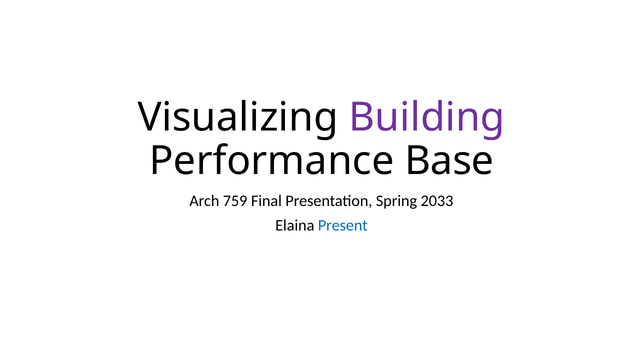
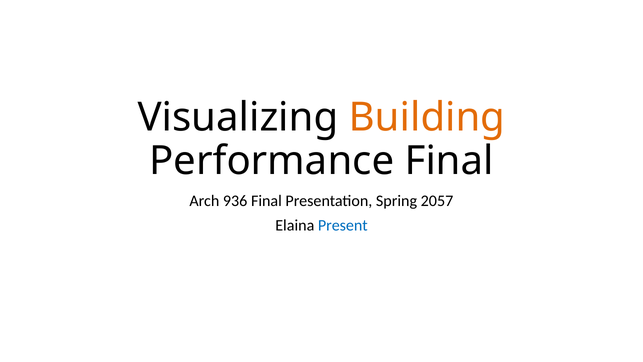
Building colour: purple -> orange (427, 117)
Performance Base: Base -> Final (449, 161)
759: 759 -> 936 (235, 201)
2033: 2033 -> 2057 (437, 201)
